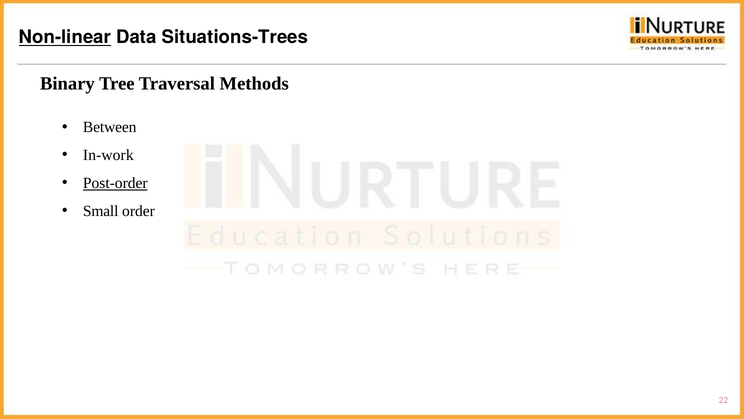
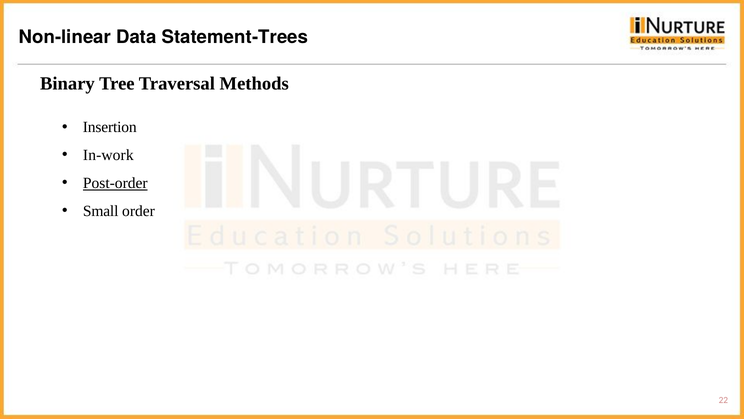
Non-linear underline: present -> none (65, 37)
Situations-Trees: Situations-Trees -> Statement-Trees (235, 37)
Between: Between -> Insertion (110, 127)
